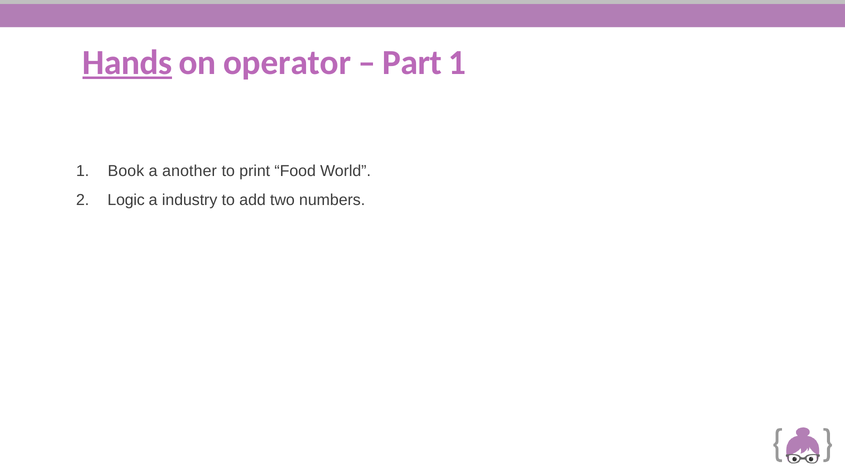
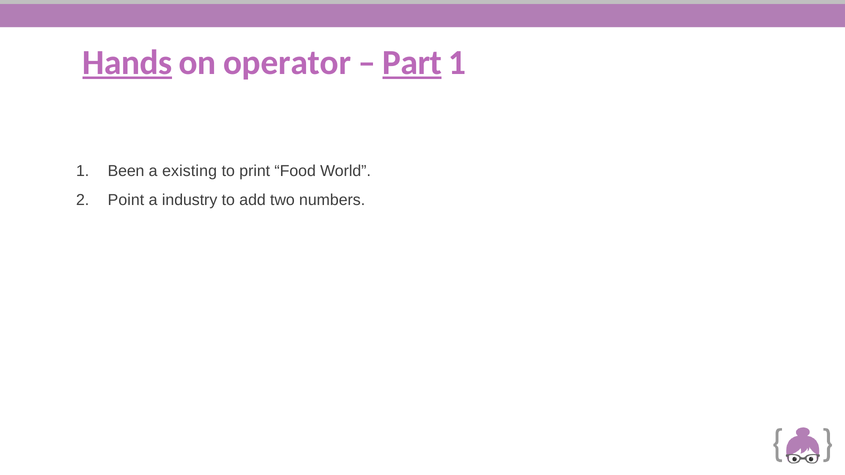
Part underline: none -> present (412, 63)
Book: Book -> Been (126, 171)
another: another -> existing (190, 171)
Logic: Logic -> Point (126, 200)
